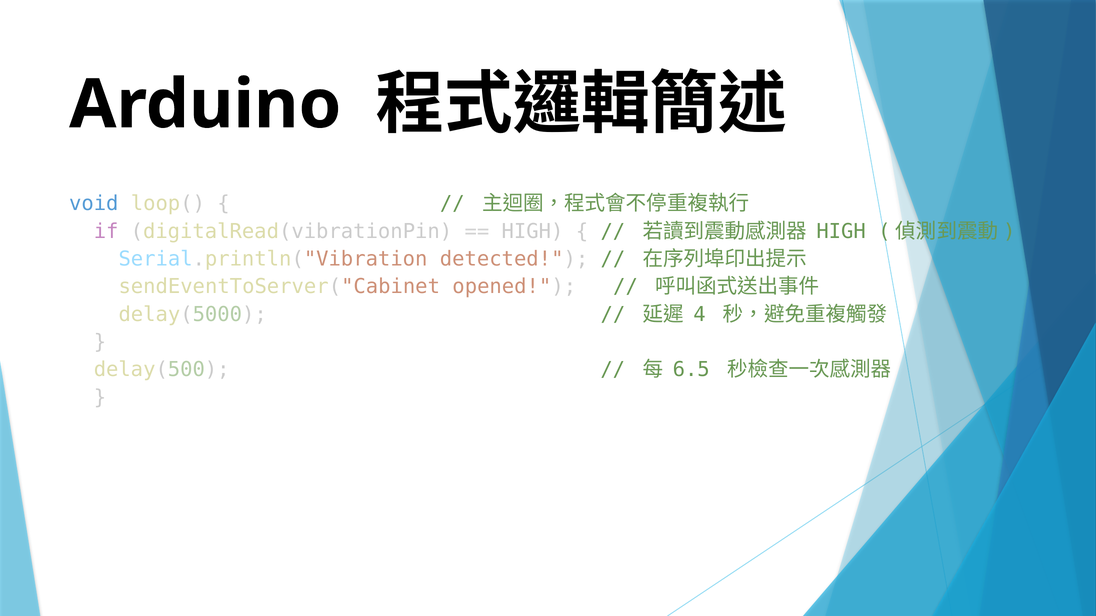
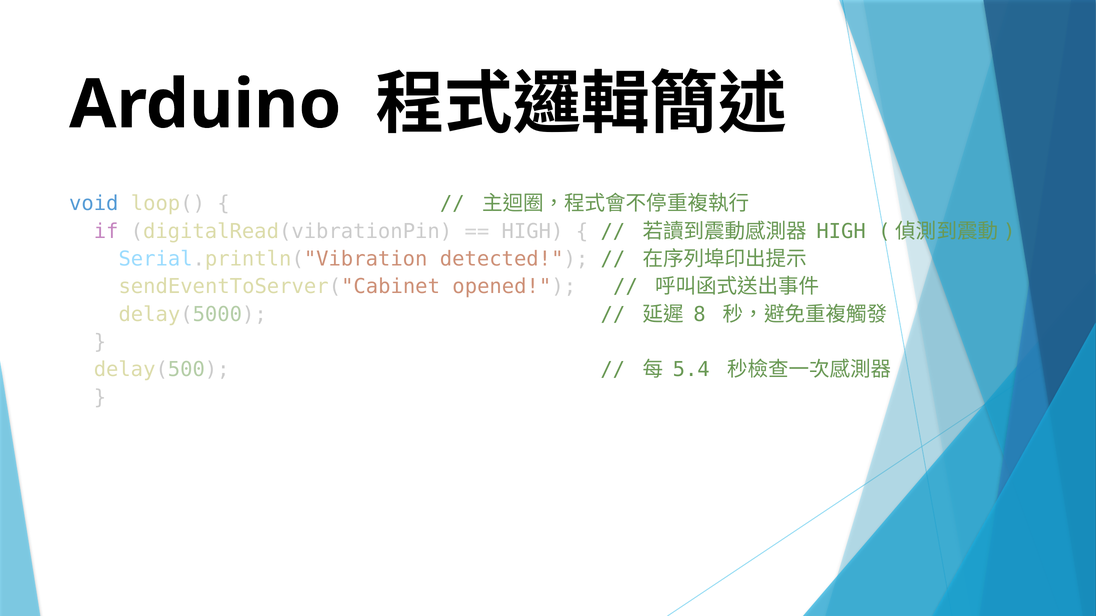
4: 4 -> 8 (700, 315)
6.5: 6.5 -> 5.4 (691, 370)
